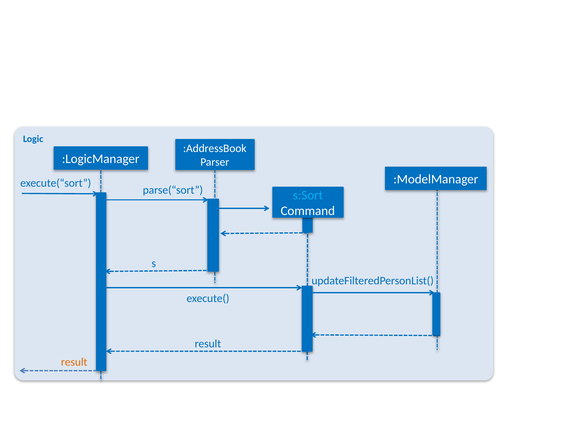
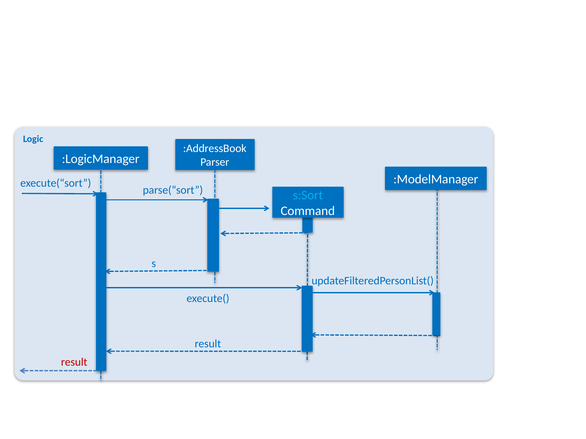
result colour: orange -> red (74, 363)
